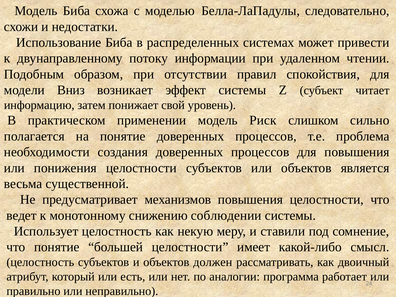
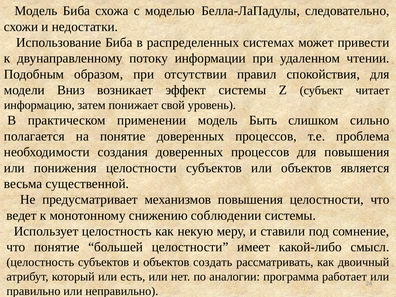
Риск: Риск -> Быть (263, 120)
должен: должен -> создать (213, 262)
